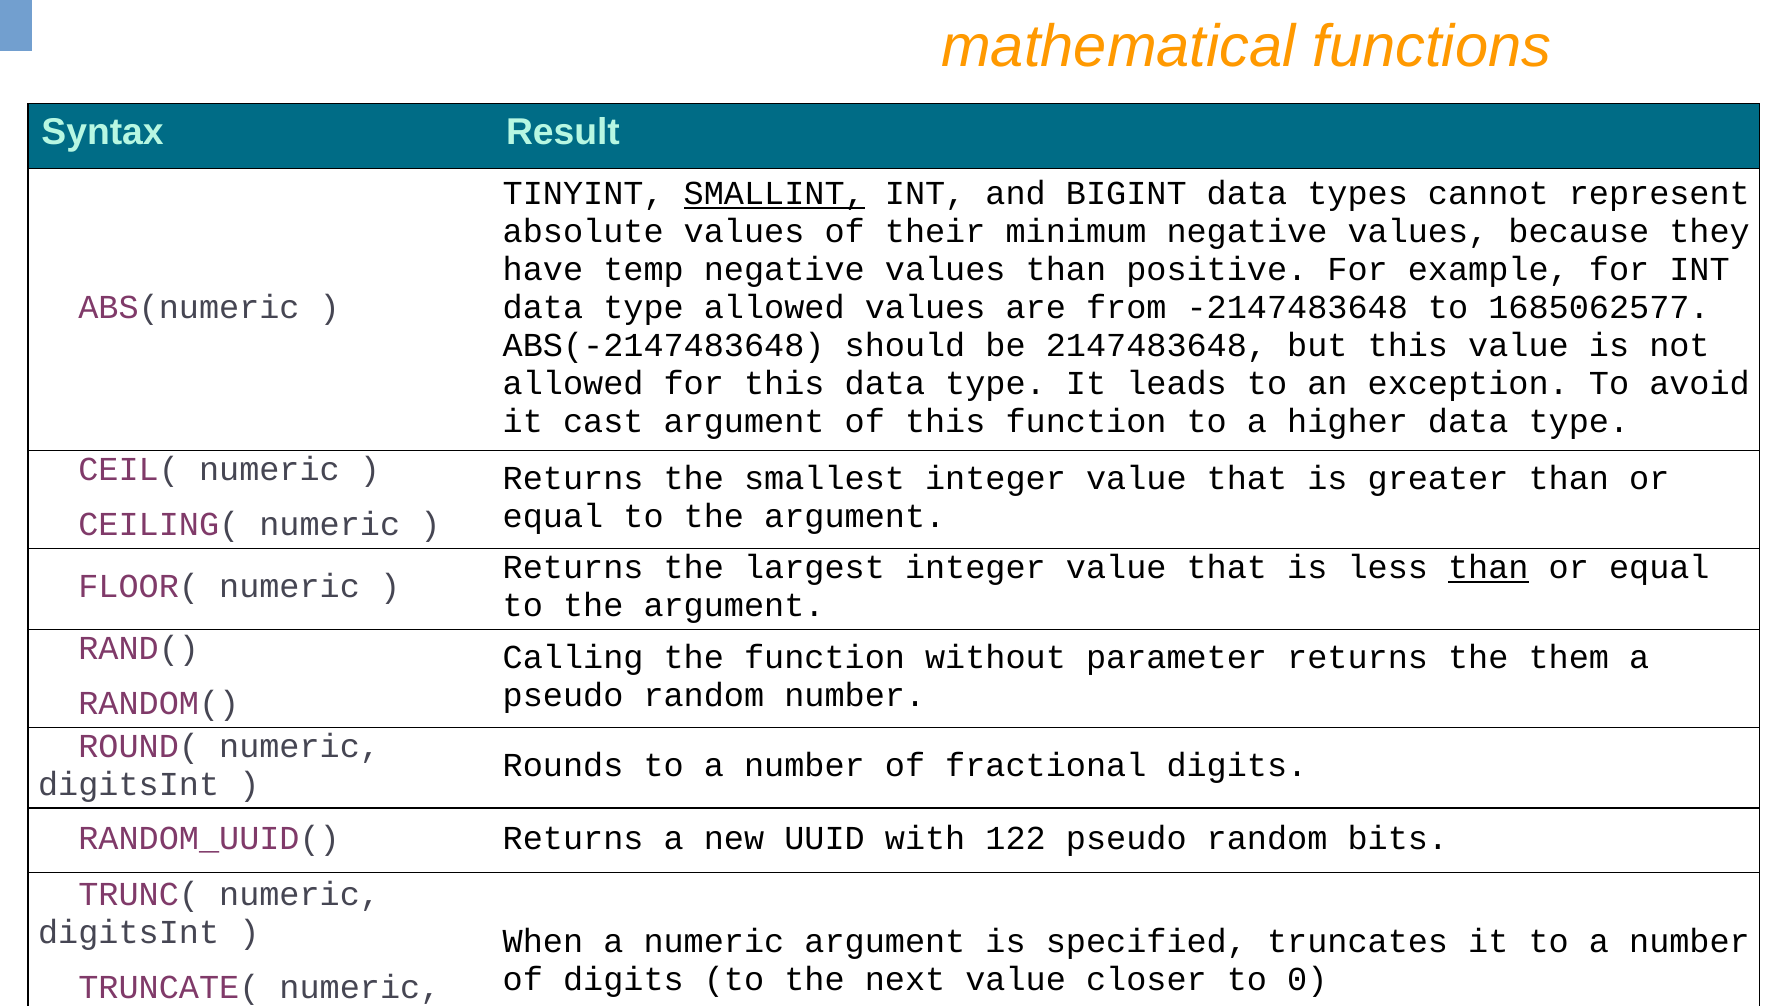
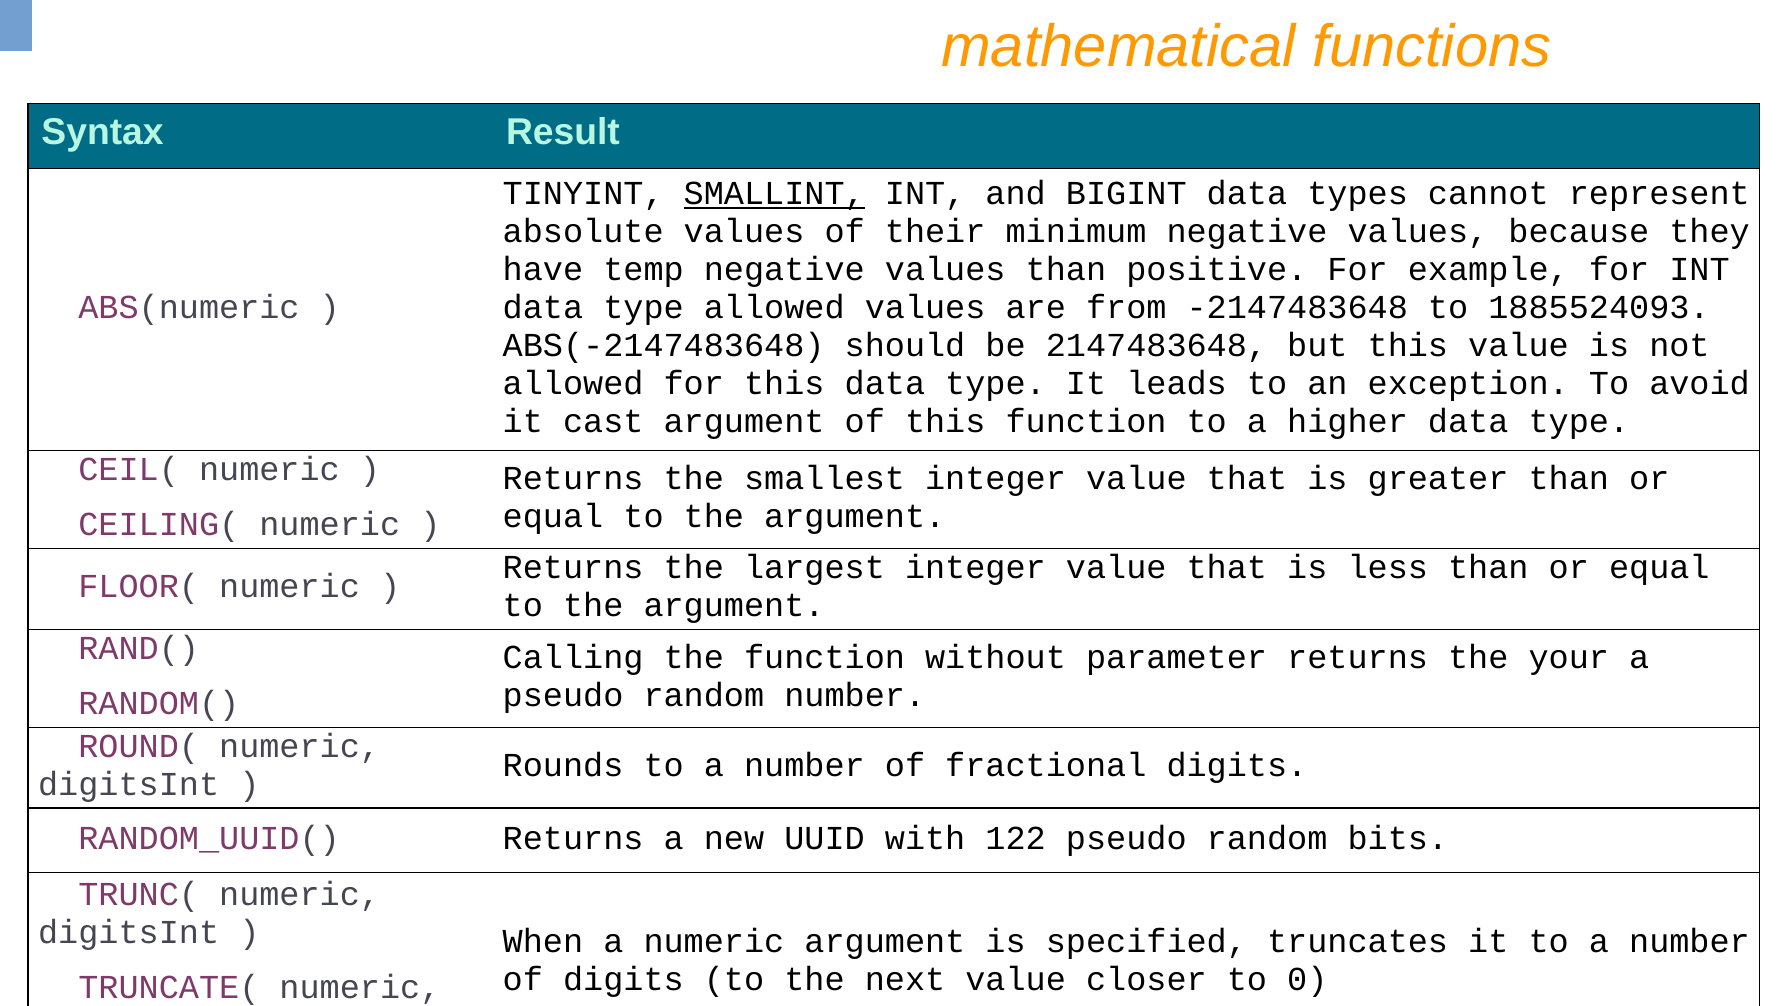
1685062577: 1685062577 -> 1885524093 (1599, 307)
than underline: present -> none (1488, 568)
them: them -> your (1569, 657)
